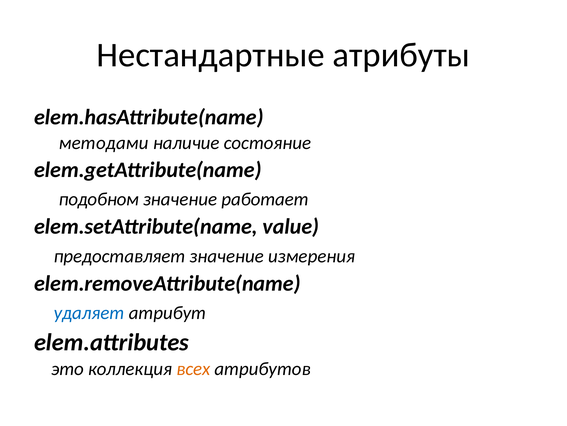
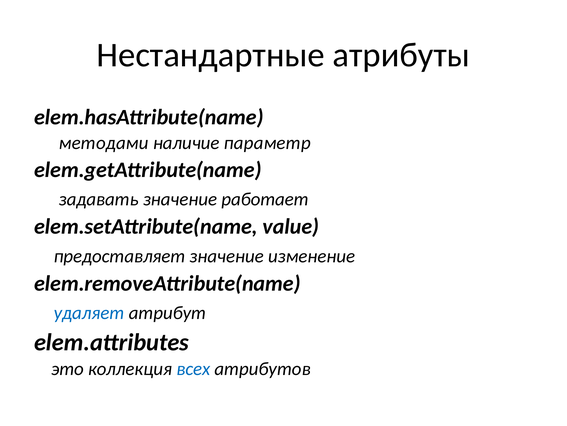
состояние: состояние -> параметр (267, 143)
подобном: подобном -> задавать (99, 199)
измерения: измерения -> изменение (312, 256)
всех colour: orange -> blue (193, 368)
